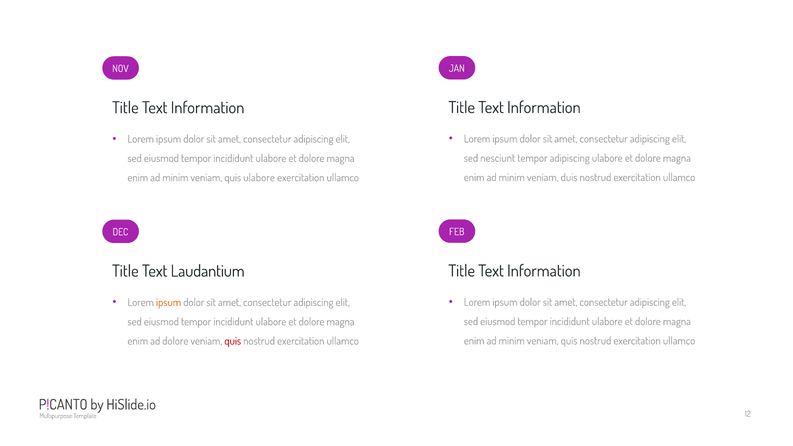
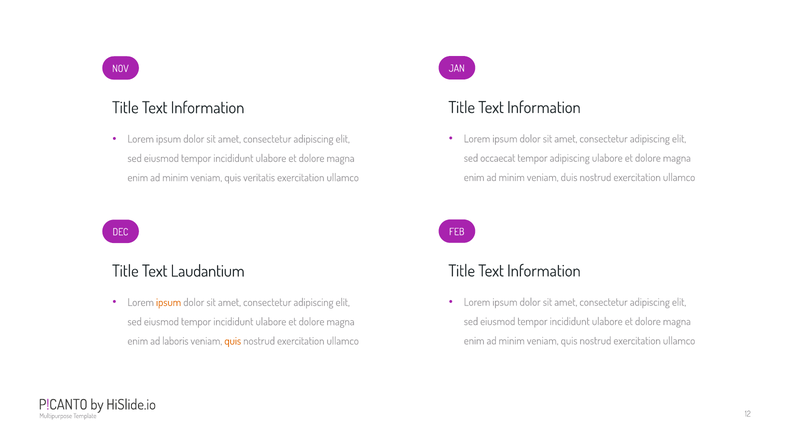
nesciunt: nesciunt -> occaecat (498, 158)
quis ulabore: ulabore -> veritatis (259, 178)
ad dolore: dolore -> laboris (175, 341)
quis colour: red -> orange (233, 341)
